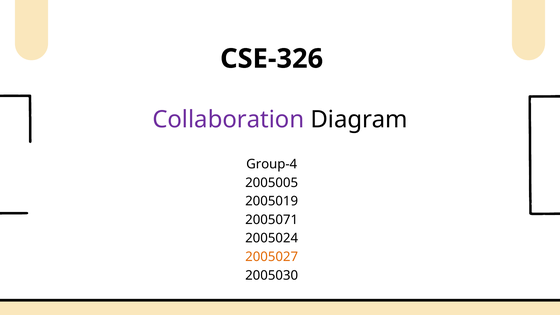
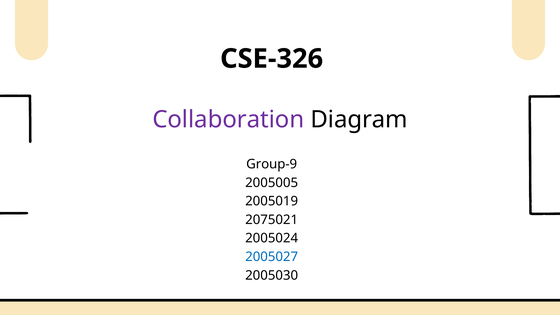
Group-4: Group-4 -> Group-9 (272, 164)
2005071: 2005071 -> 2075021 (272, 220)
2005027 colour: orange -> blue (272, 257)
